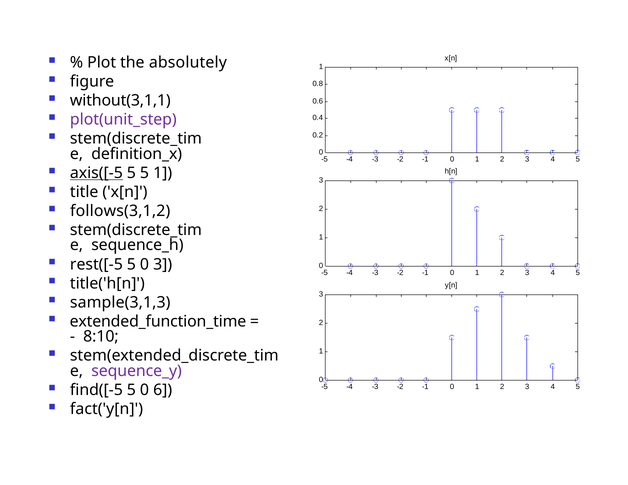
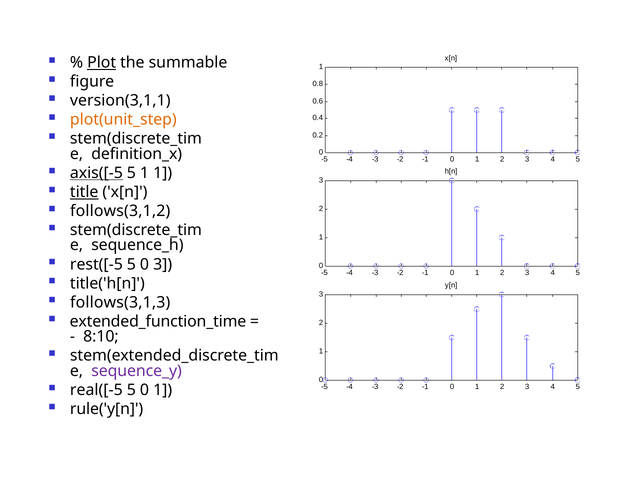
Plot underline: none -> present (102, 63)
absolutely: absolutely -> summable (188, 63)
without(3,1,1: without(3,1,1 -> version(3,1,1 (120, 101)
plot(unit_step colour: purple -> orange (123, 120)
5 5: 5 -> 1 (145, 173)
title underline: none -> present (84, 192)
sample(3,1,3: sample(3,1,3 -> follows(3,1,3 (120, 303)
find([-5: find([-5 -> real([-5 (96, 390)
6: 6 -> 1 (163, 390)
fact('y[n: fact('y[n -> rule('y[n (107, 409)
